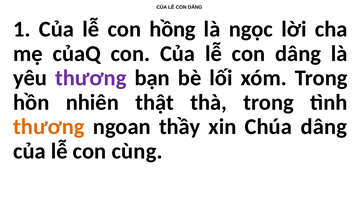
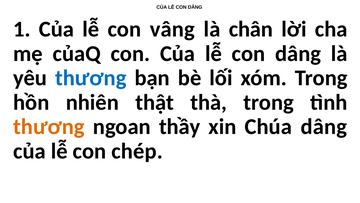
hồng: hồng -> vâng (172, 29)
ngọc: ngọc -> chân (251, 29)
thương colour: purple -> blue (91, 78)
cùng: cùng -> chép (137, 151)
